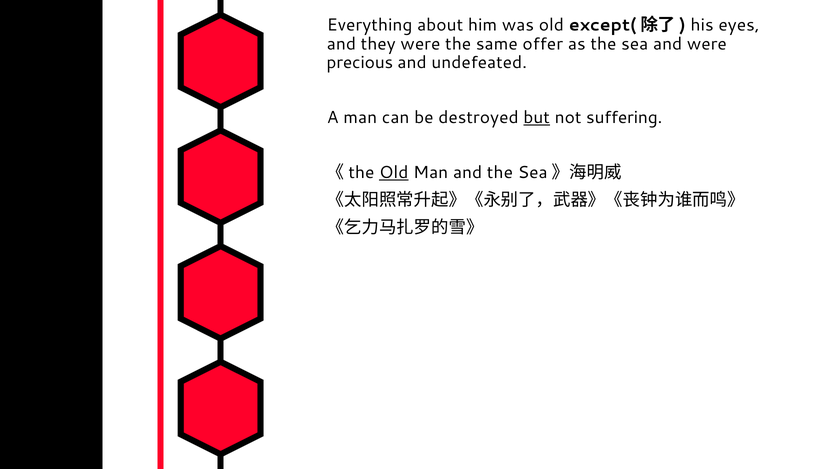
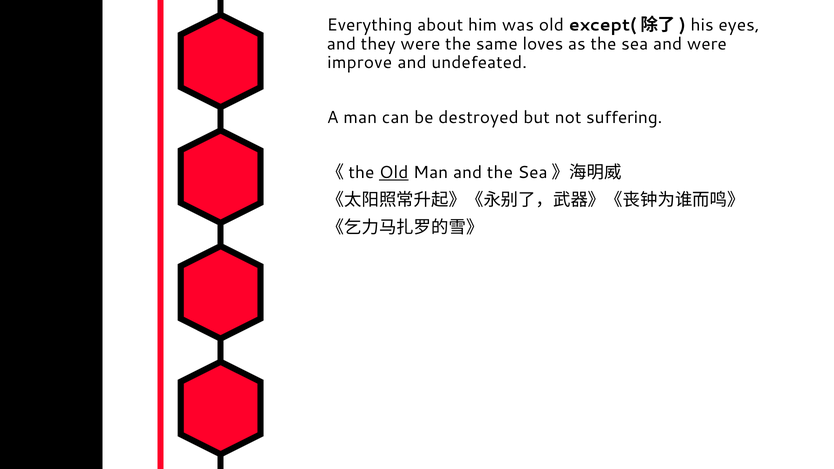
offer: offer -> loves (543, 44)
precious: precious -> improve (360, 63)
but underline: present -> none (537, 118)
